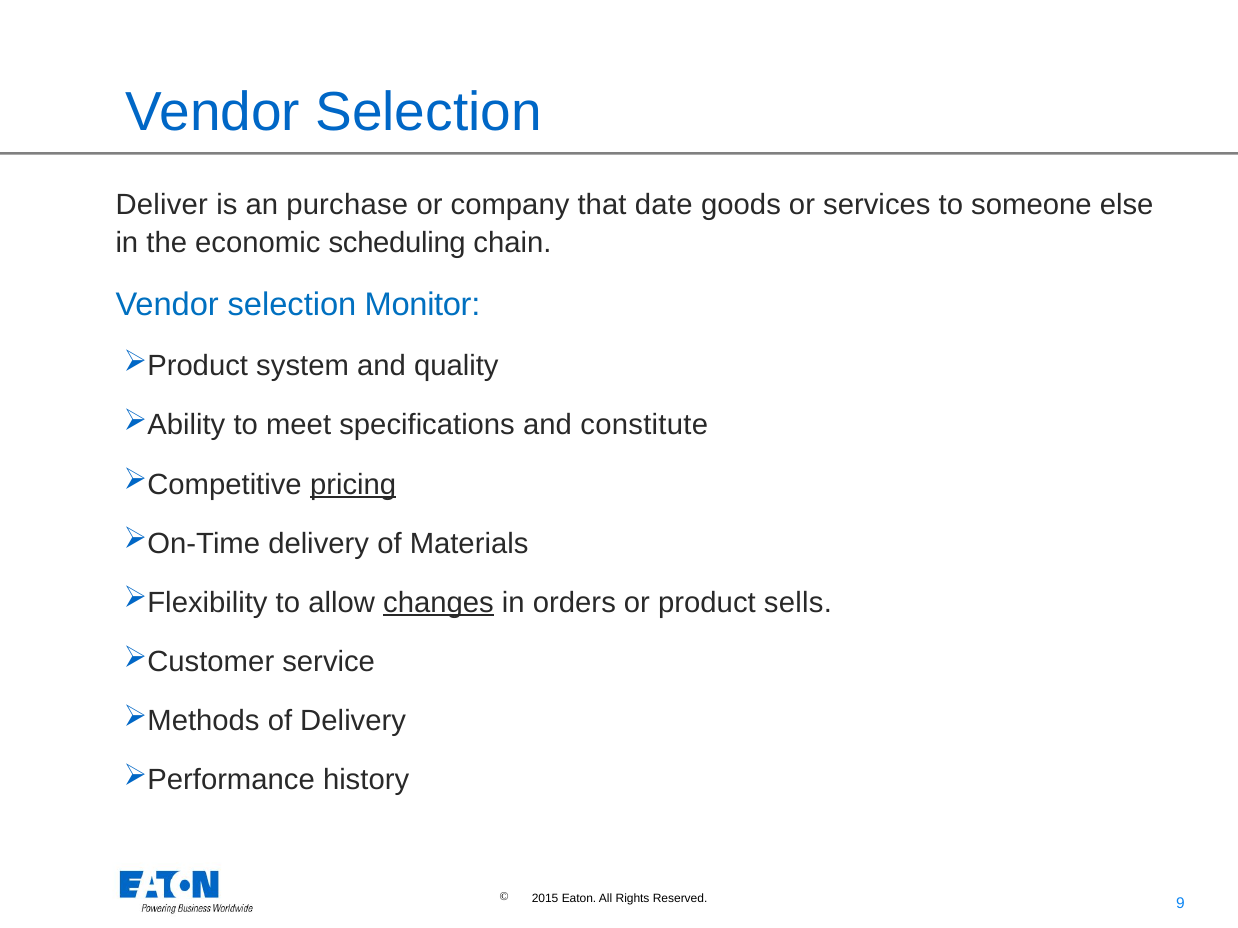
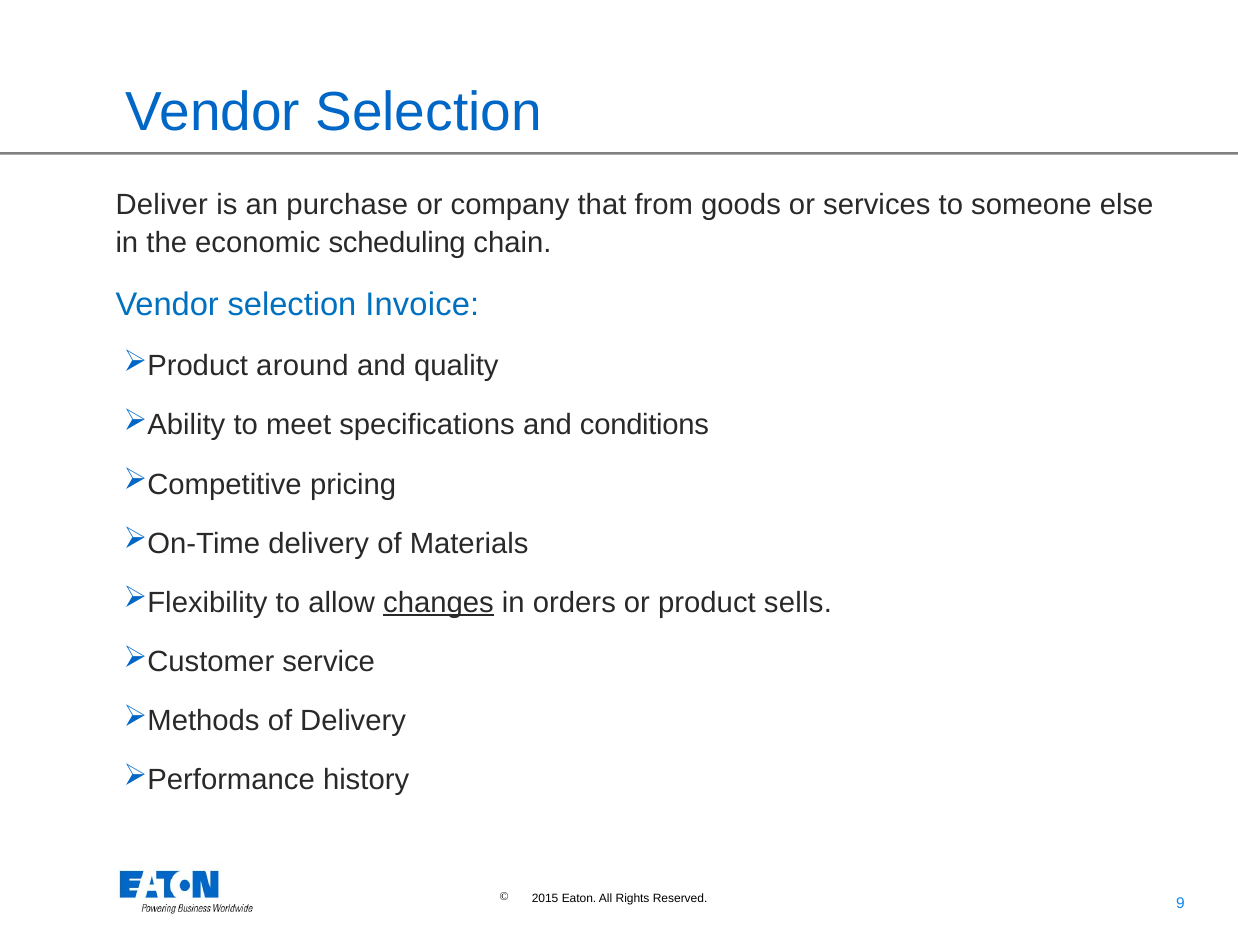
date: date -> from (664, 205)
Monitor: Monitor -> Invoice (422, 305)
system: system -> around (302, 366)
constitute: constitute -> conditions (644, 425)
pricing underline: present -> none (353, 485)
